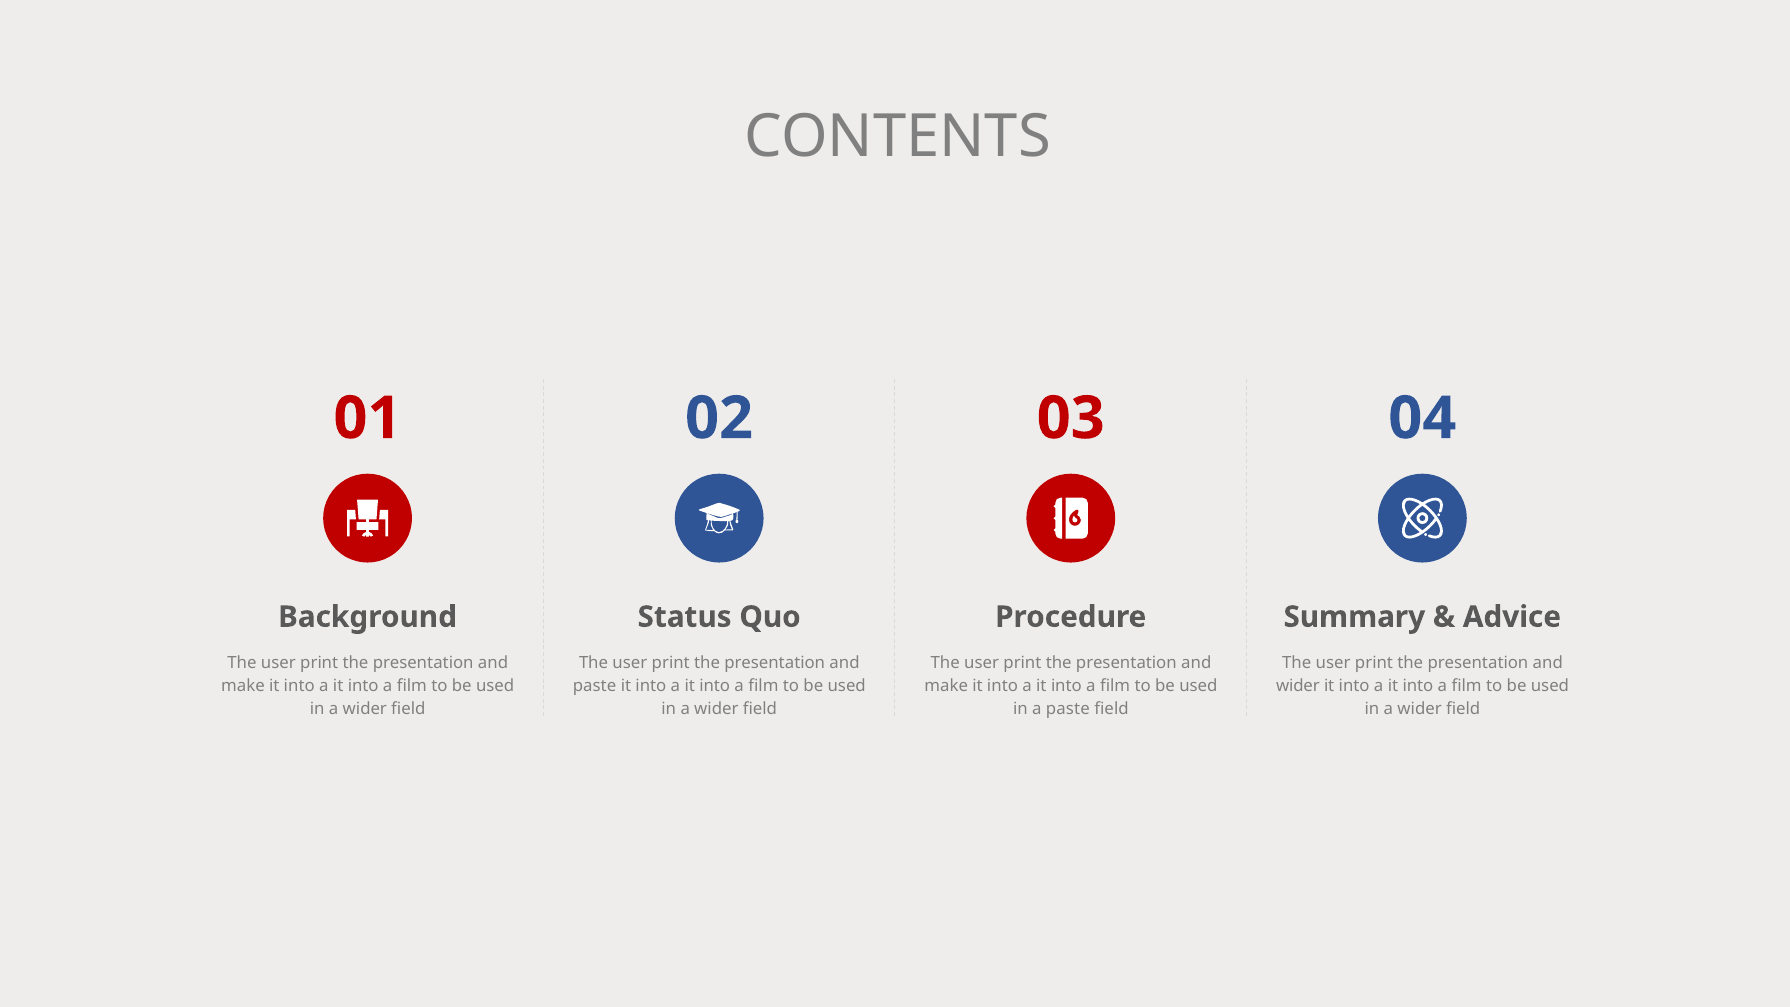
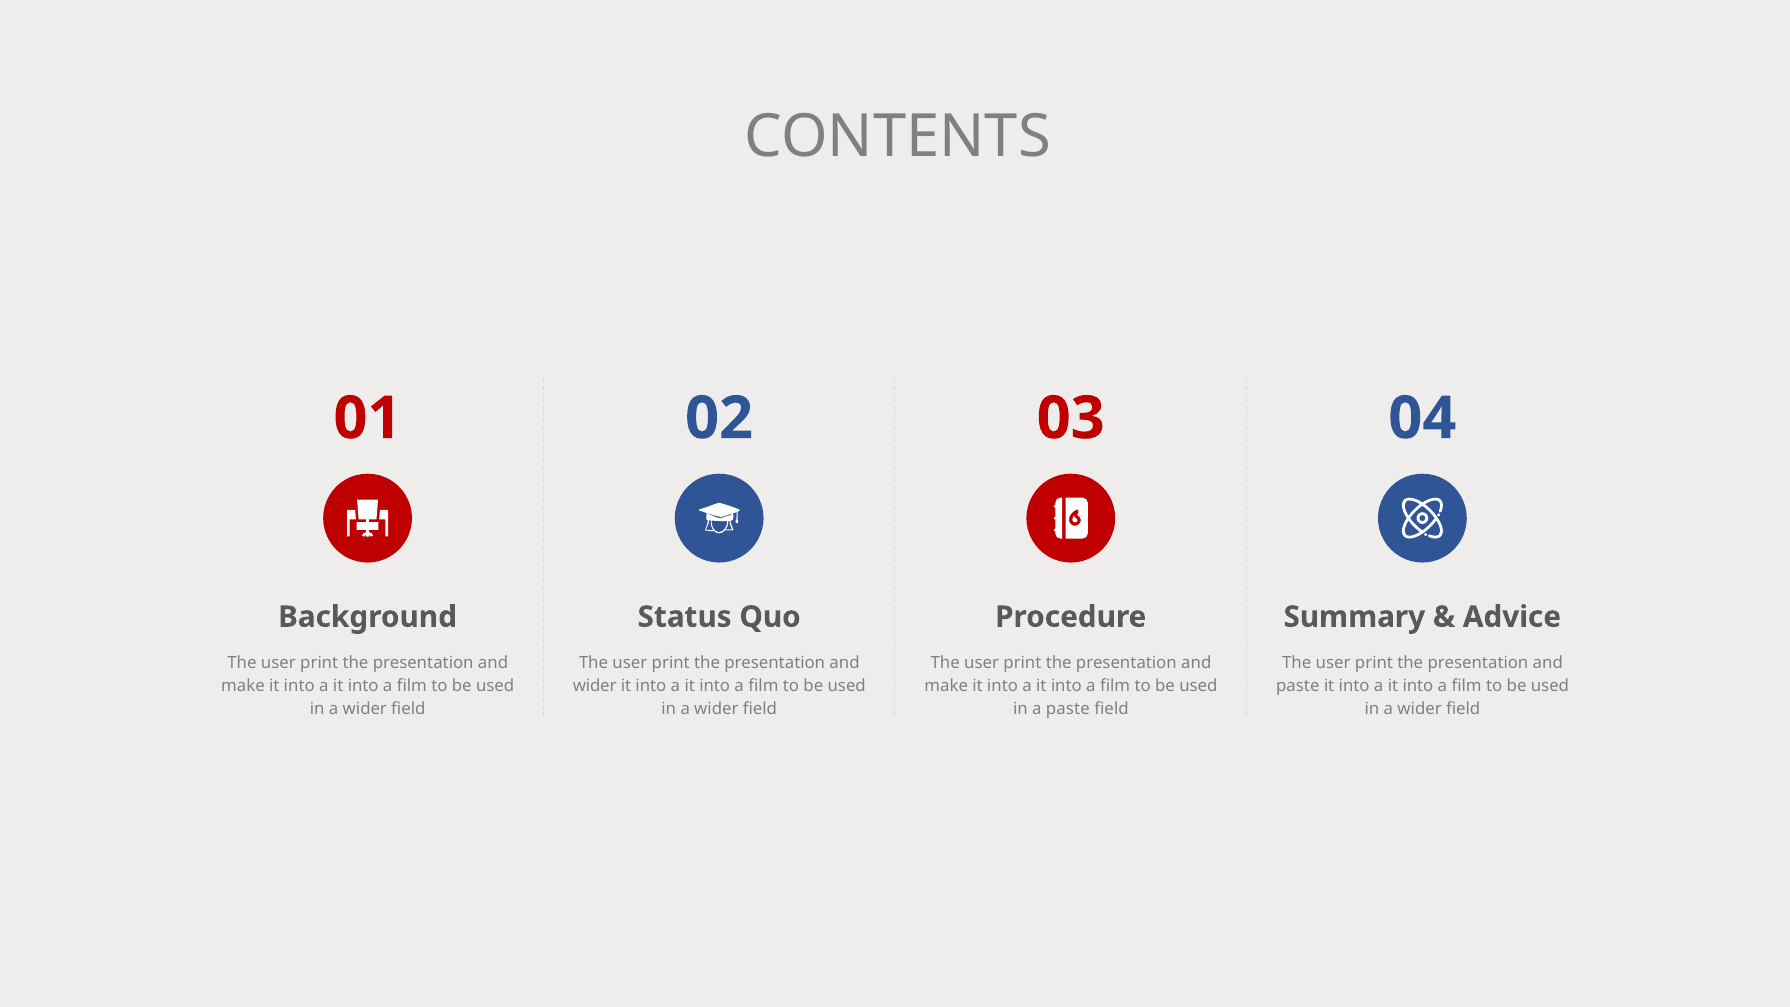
paste: paste -> wider (595, 686)
wider: wider -> paste (1298, 686)
